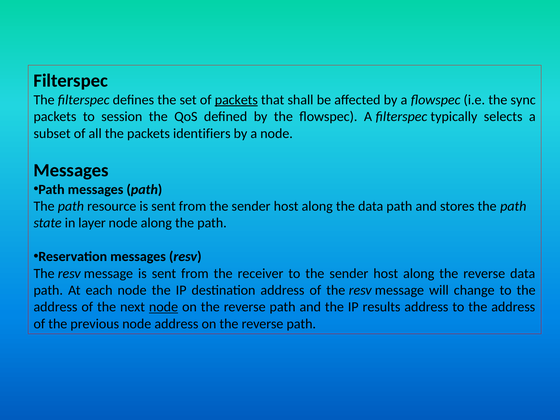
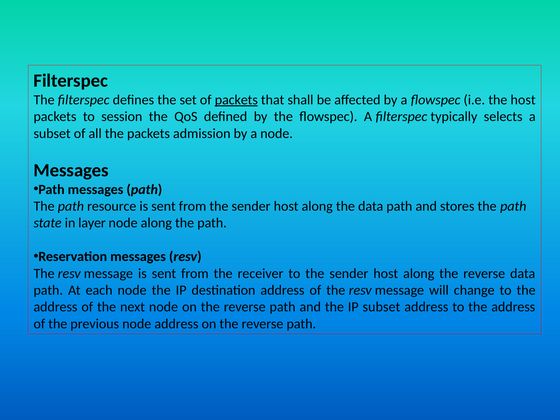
the sync: sync -> host (523, 100)
identifiers: identifiers -> admission (202, 133)
node underline: present -> none (164, 307)
IP results: results -> subset (381, 307)
